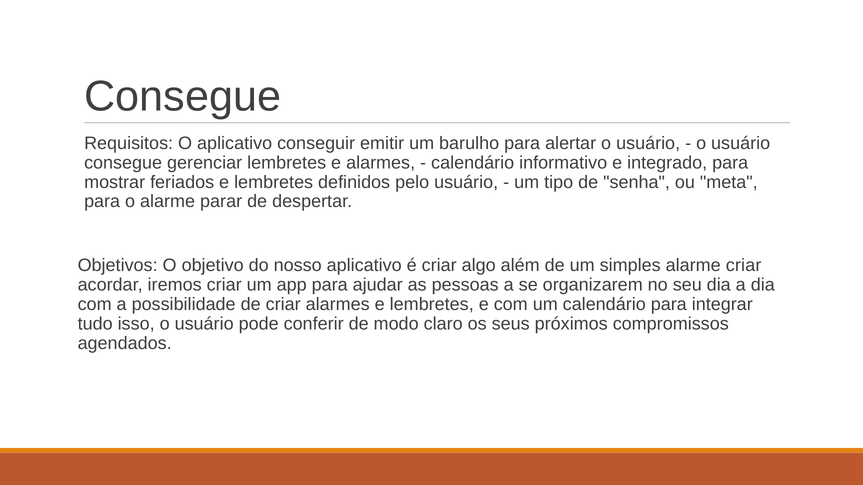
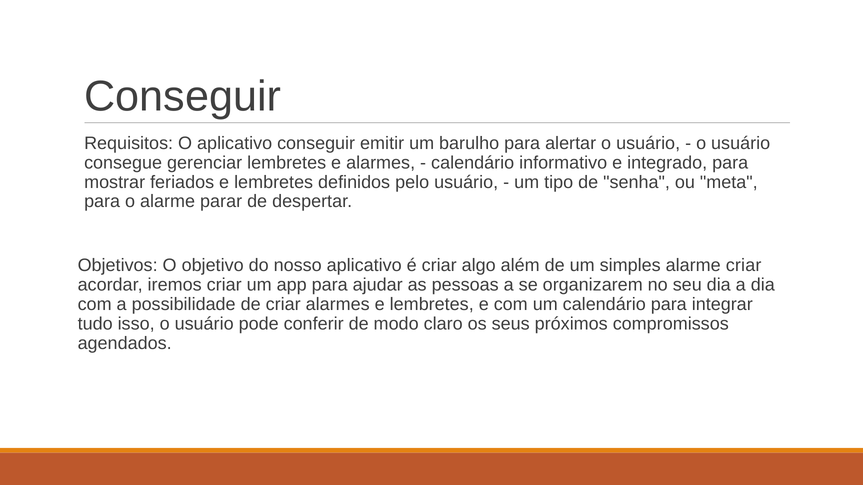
Consegue: Consegue -> Conseguir (183, 97)
